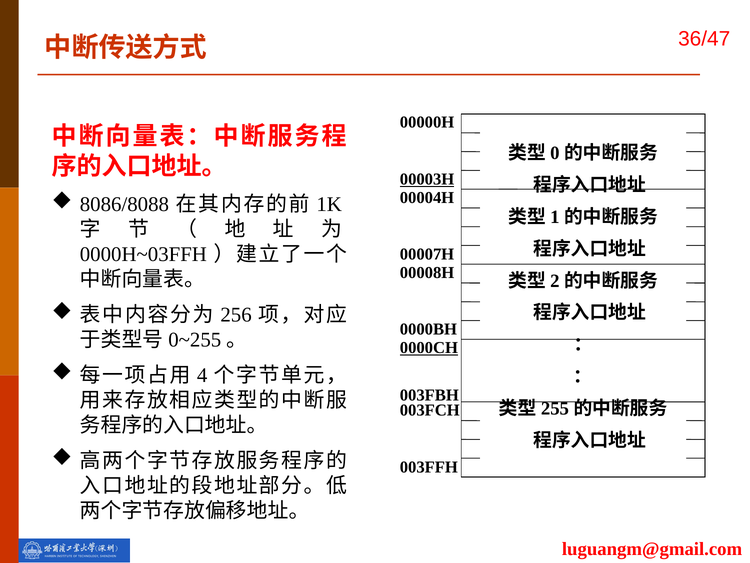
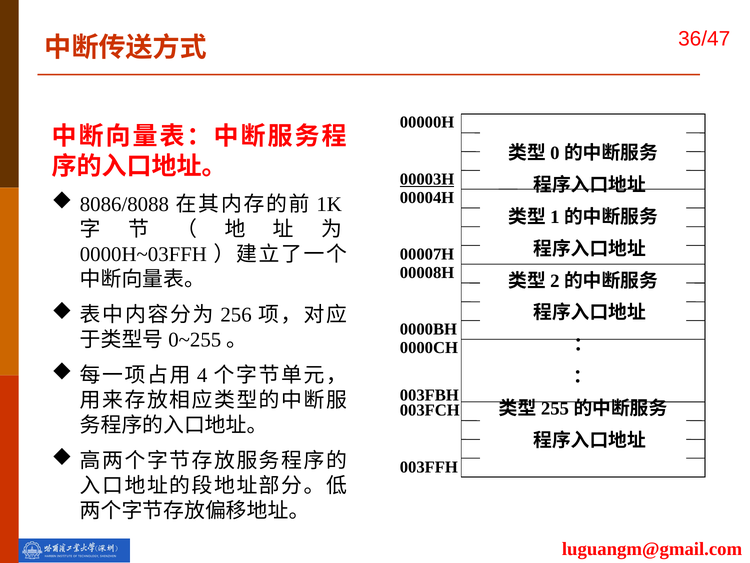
0000CH underline: present -> none (429, 348)
